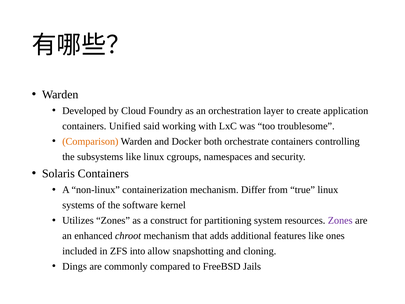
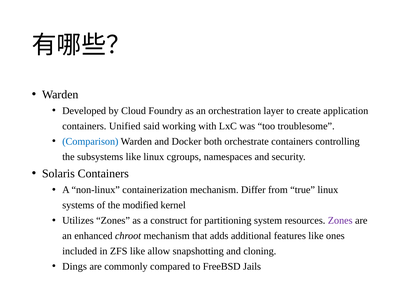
Comparison colour: orange -> blue (90, 141)
software: software -> modified (140, 205)
ZFS into: into -> like (138, 251)
